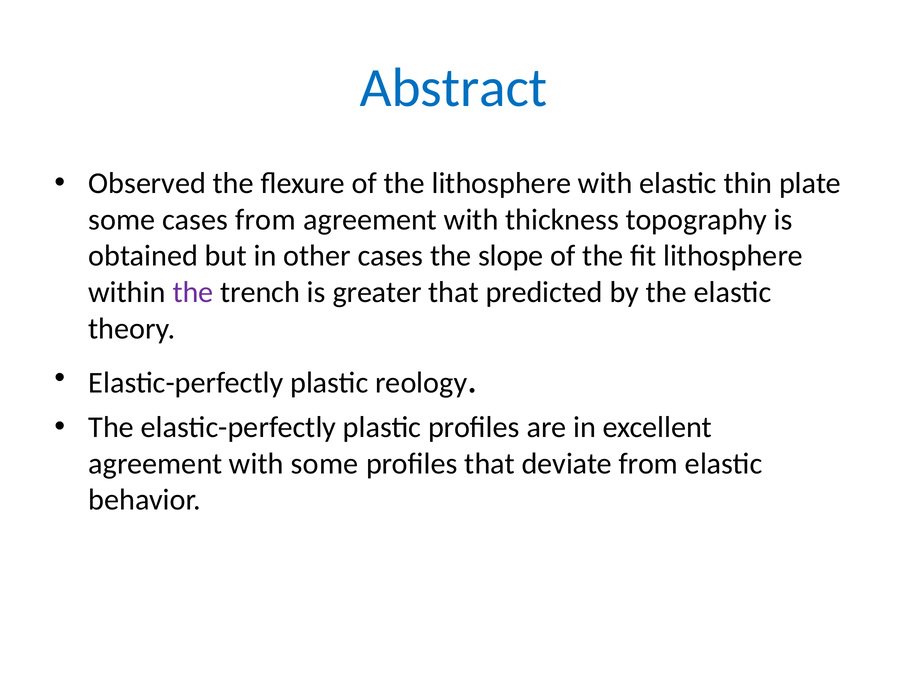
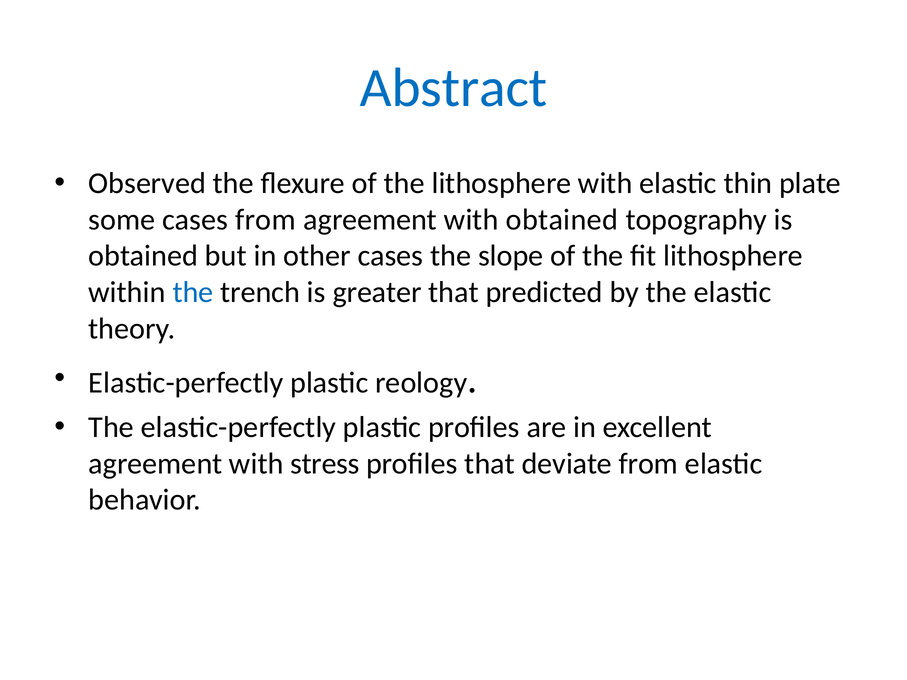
with thickness: thickness -> obtained (562, 220)
the colour: purple -> blue (193, 292)
with some: some -> stress (325, 464)
